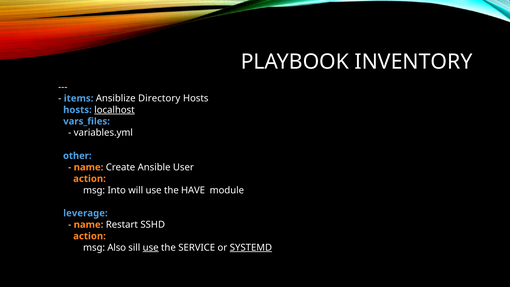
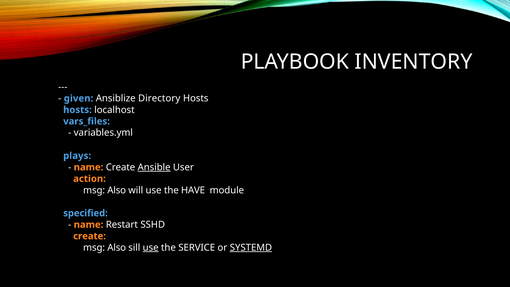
items: items -> given (79, 98)
localhost underline: present -> none (114, 110)
other: other -> plays (77, 156)
Ansible underline: none -> present (154, 167)
Into: Into -> Also (117, 190)
leverage: leverage -> specified (85, 213)
action: action -> create (90, 236)
